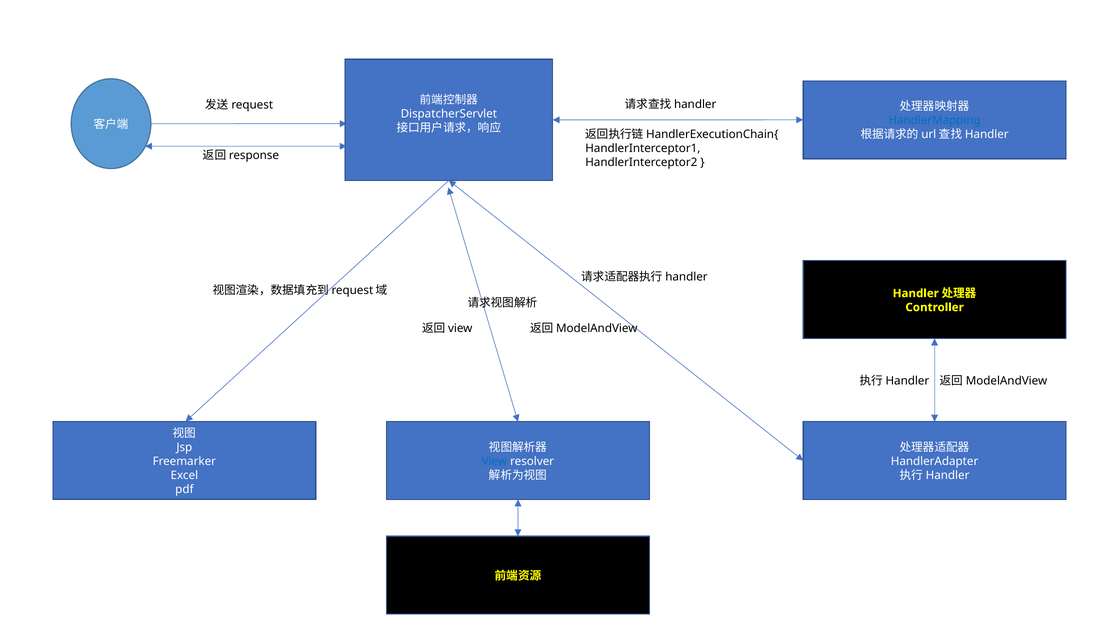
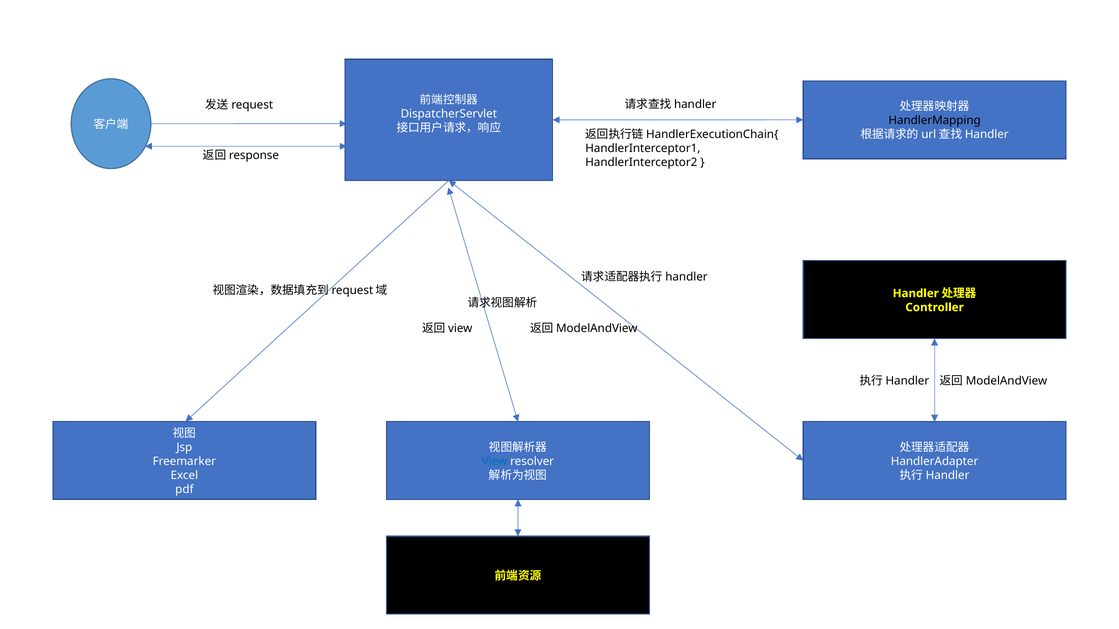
HandlerMapping colour: blue -> black (935, 121)
